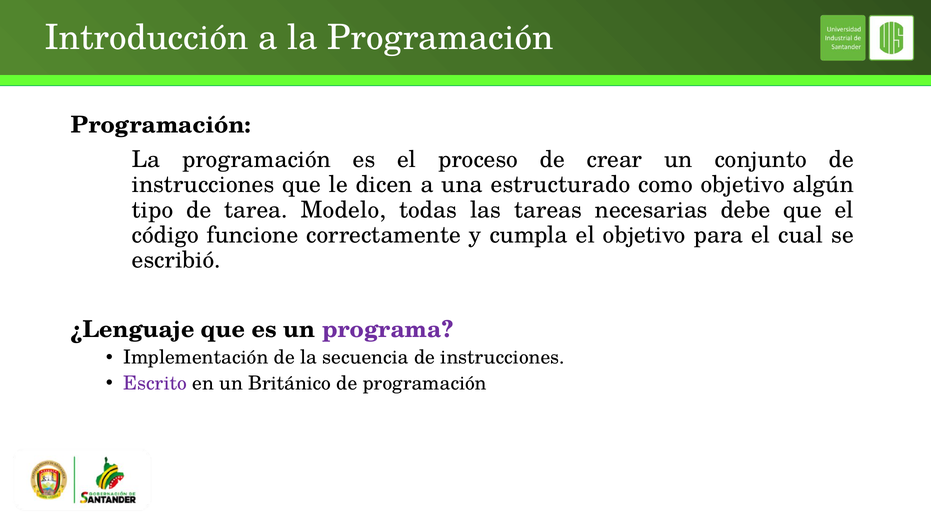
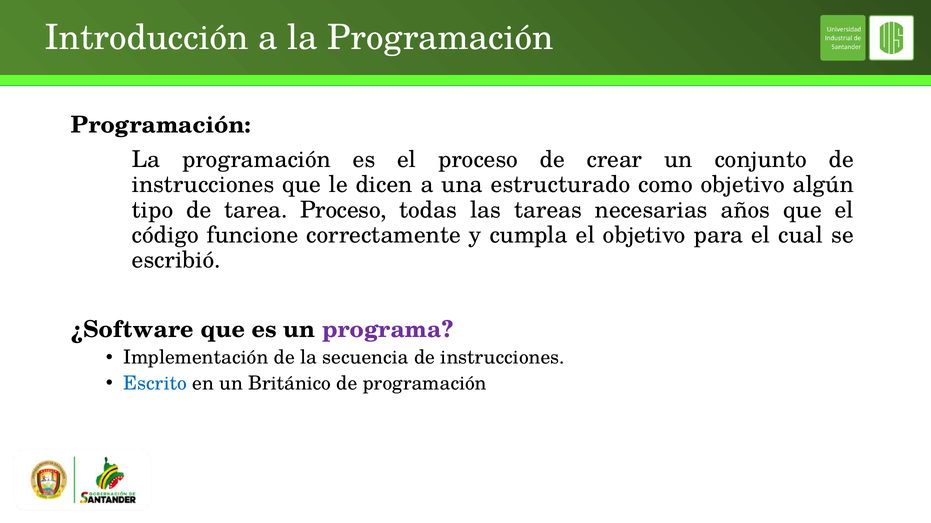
tarea Modelo: Modelo -> Proceso (344, 210)
debe: debe -> años (745, 210)
¿Lenguaje: ¿Lenguaje -> ¿Software (133, 330)
Escrito colour: purple -> blue (155, 384)
